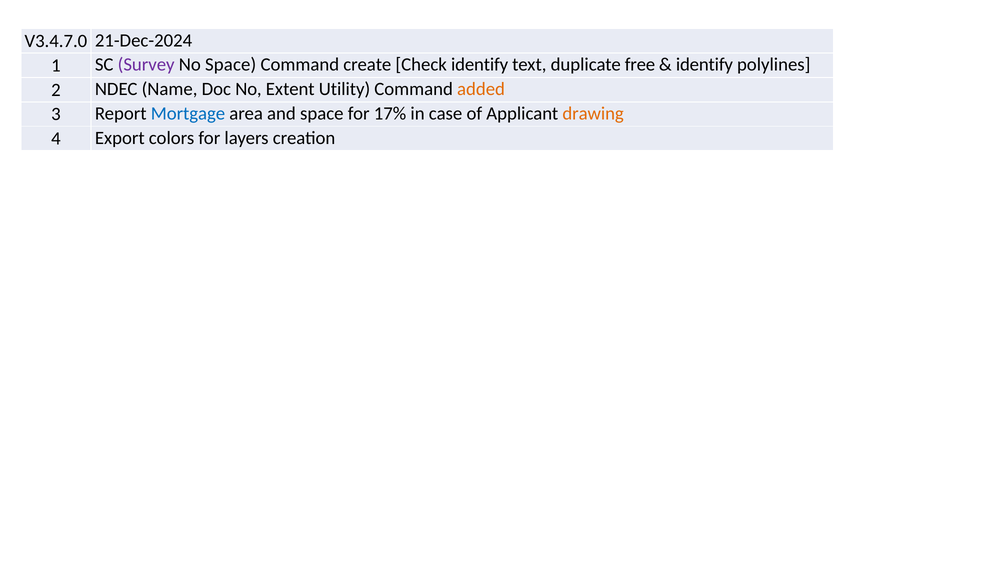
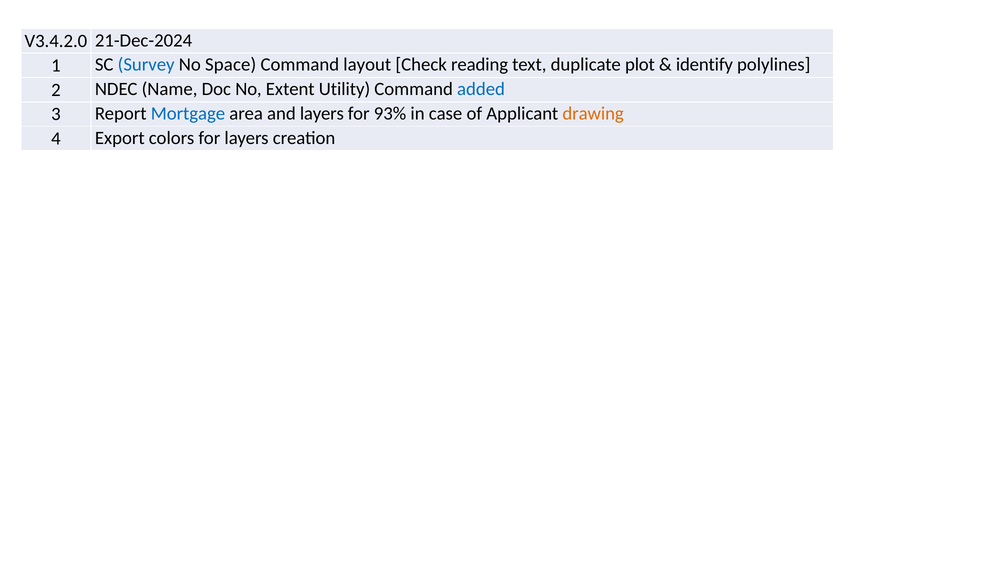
V3.4.7.0: V3.4.7.0 -> V3.4.2.0 (56, 41)
Survey colour: purple -> blue (146, 65)
create: create -> layout (367, 65)
Check identify: identify -> reading (480, 65)
free: free -> plot (640, 65)
added colour: orange -> blue (481, 89)
and space: space -> layers (322, 114)
17%: 17% -> 93% (390, 114)
